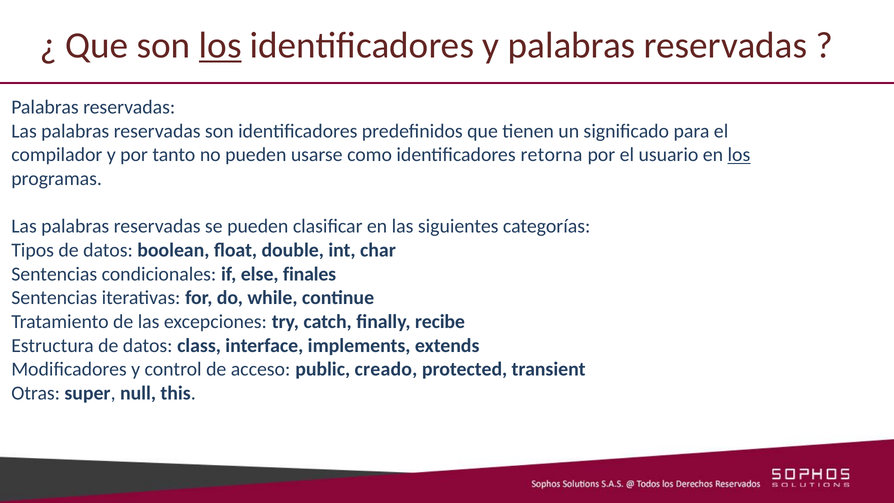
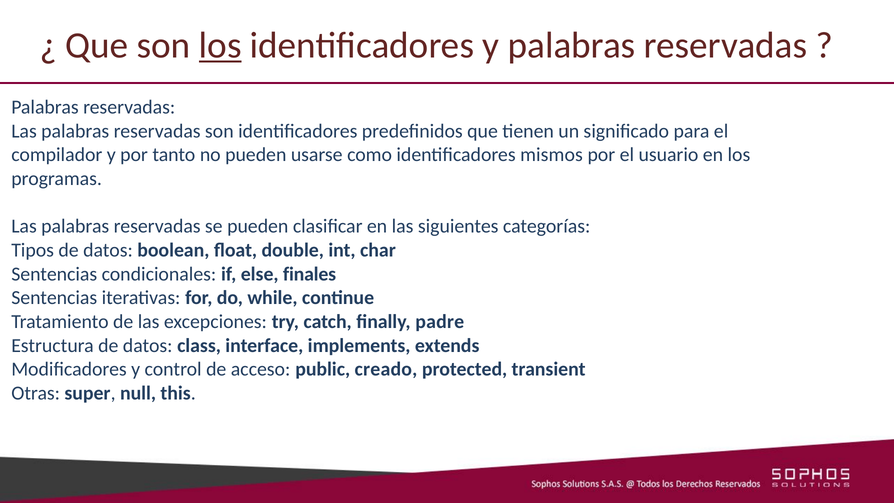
retorna: retorna -> mismos (551, 155)
los underline: present -> none (739, 155)
recibe: recibe -> padre (440, 322)
